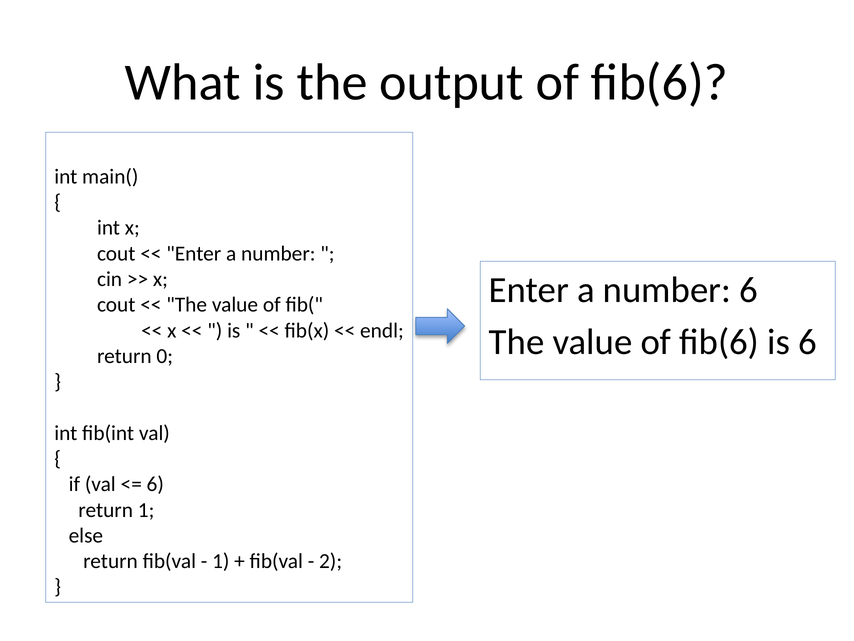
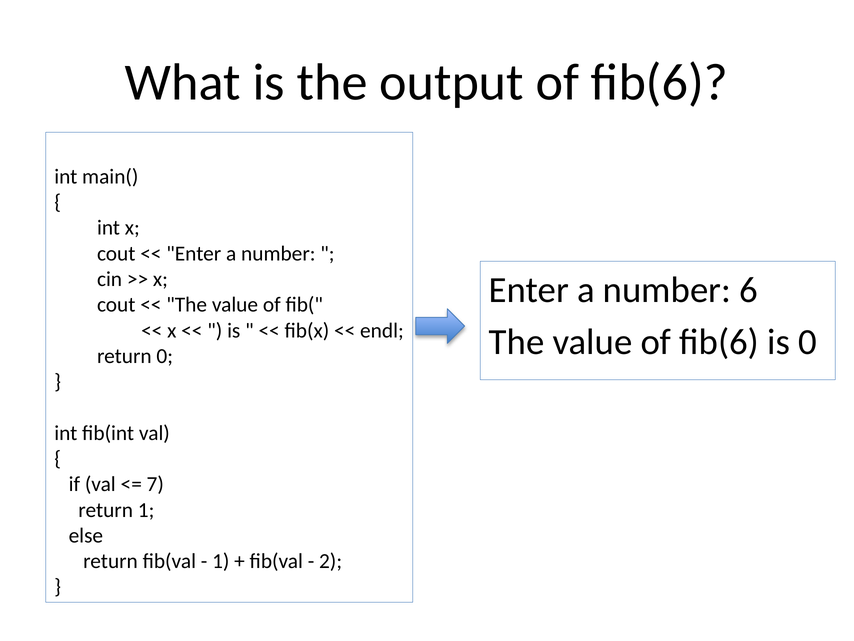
is 6: 6 -> 0 (808, 342)
6: 6 -> 7 (155, 484)
